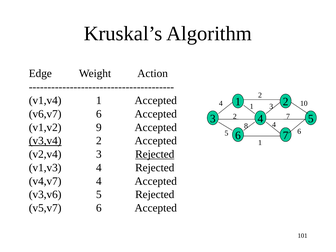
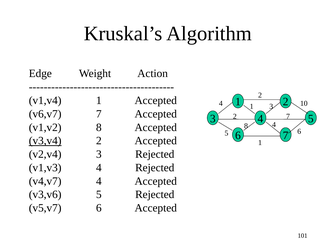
v6,v7 6: 6 -> 7 (99, 114)
v1,v2 9: 9 -> 8 (99, 127)
Rejected underline: present -> none (155, 154)
